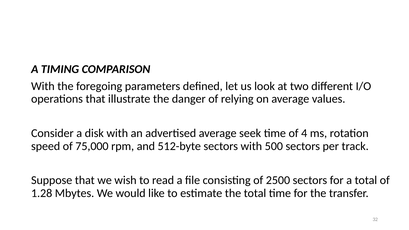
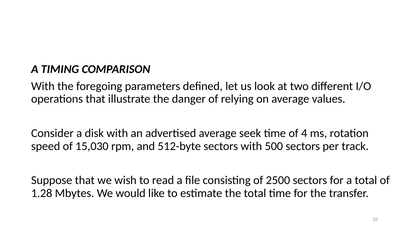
75,000: 75,000 -> 15,030 (92, 146)
